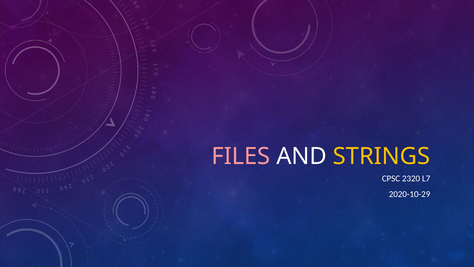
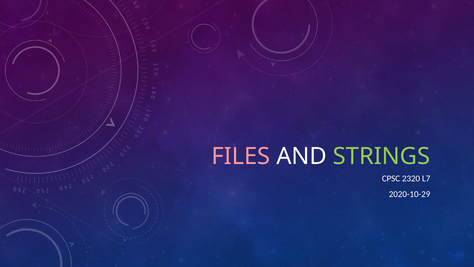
STRINGS colour: yellow -> light green (382, 156)
